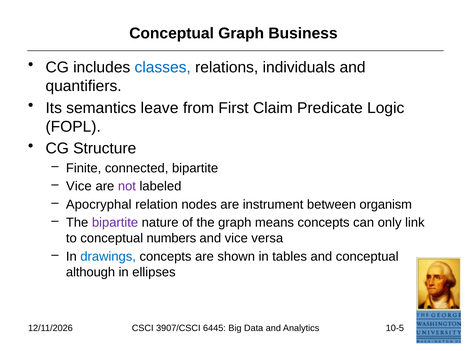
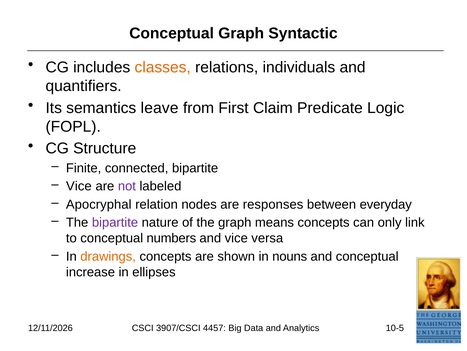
Business: Business -> Syntactic (303, 33)
classes colour: blue -> orange (163, 67)
instrument: instrument -> responses (273, 204)
organism: organism -> everyday (386, 204)
drawings colour: blue -> orange (108, 256)
tables: tables -> nouns (290, 256)
although: although -> increase (90, 272)
6445: 6445 -> 4457 (214, 328)
